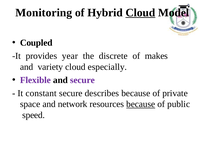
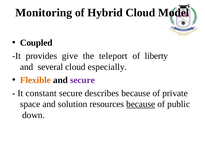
Cloud underline: present -> none (140, 13)
year: year -> give (70, 56)
discrete: discrete -> teleport (113, 56)
makes: makes -> liberty (156, 56)
variety: variety -> several (50, 67)
Flexible colour: purple -> orange (35, 80)
network: network -> solution (73, 104)
speed: speed -> down (34, 115)
